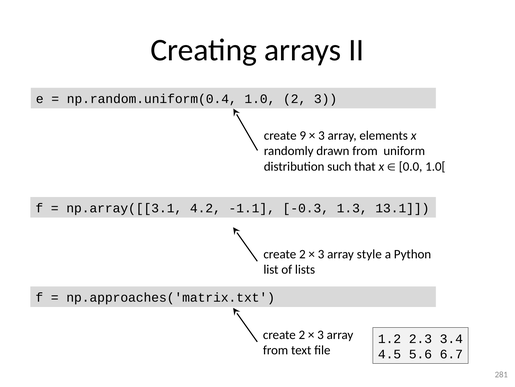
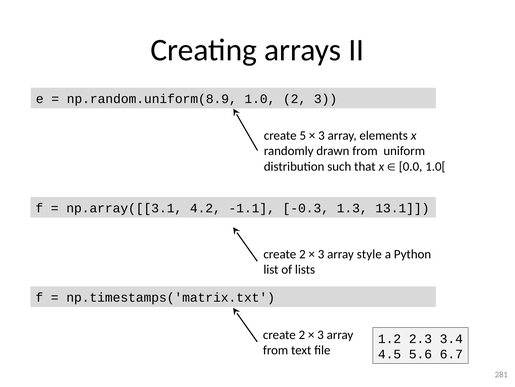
np.random.uniform(0.4: np.random.uniform(0.4 -> np.random.uniform(8.9 (152, 99)
9: 9 -> 5 (303, 135)
np.approaches('matrix.txt: np.approaches('matrix.txt -> np.timestamps('matrix.txt (171, 297)
